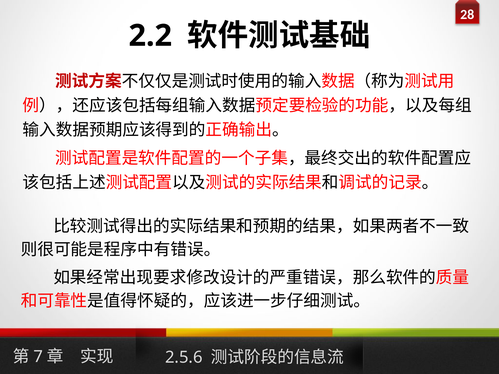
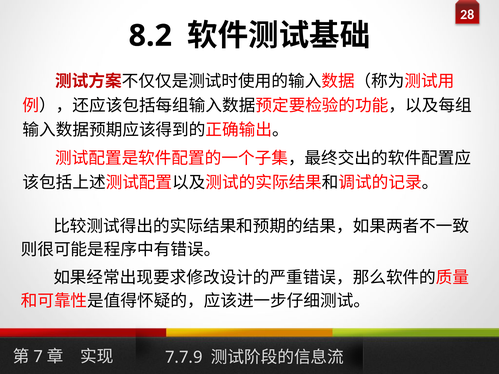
2.2: 2.2 -> 8.2 (150, 36)
2.5.6: 2.5.6 -> 7.7.9 (184, 357)
